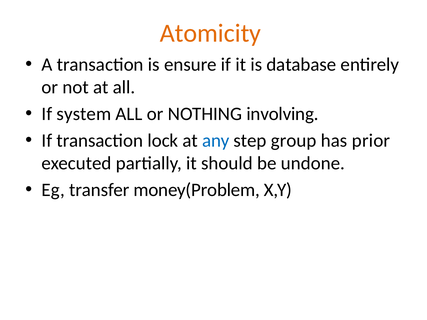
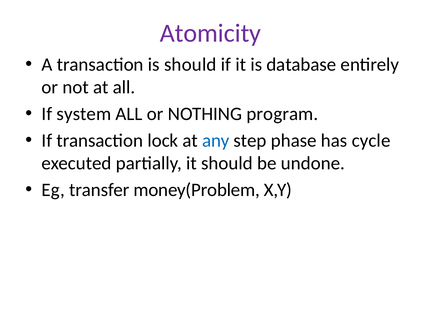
Atomicity colour: orange -> purple (211, 33)
is ensure: ensure -> should (190, 65)
involving: involving -> program (282, 114)
group: group -> phase (294, 141)
prior: prior -> cycle (371, 141)
